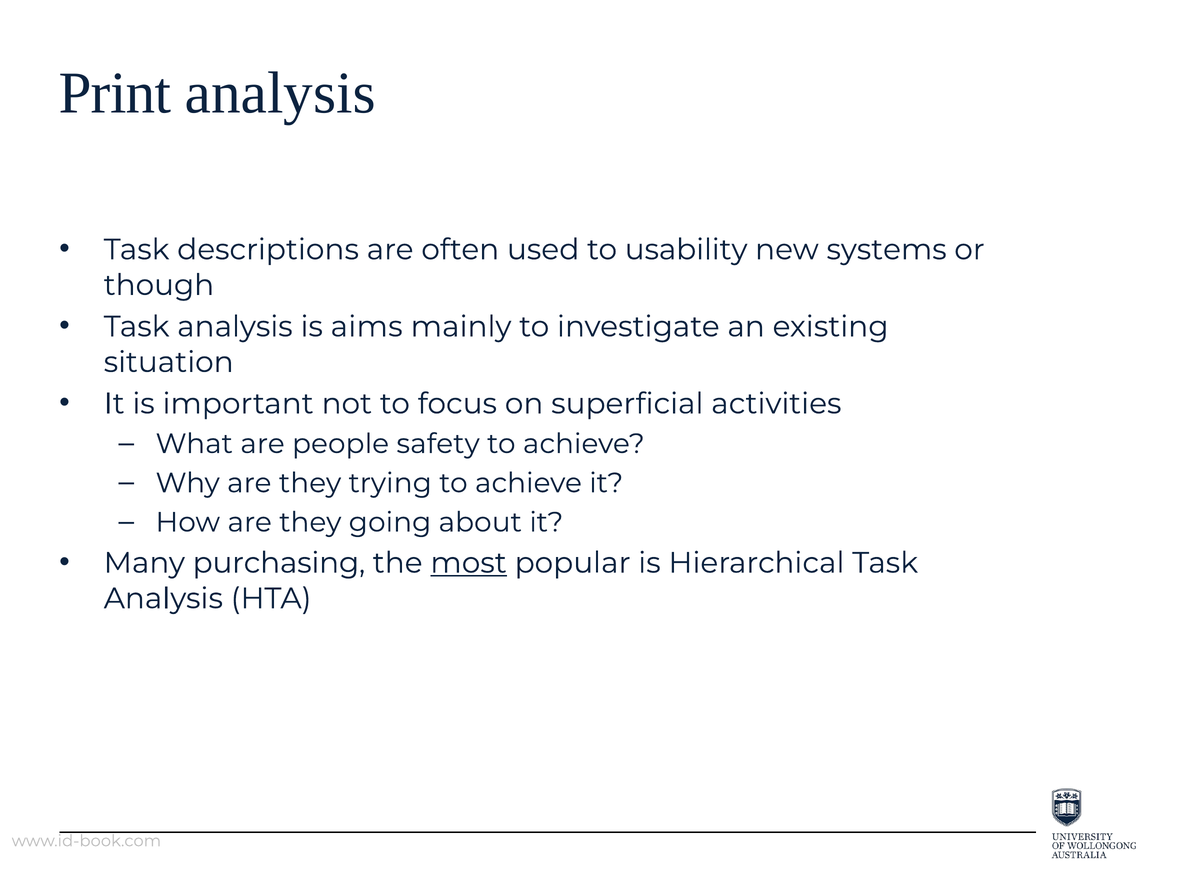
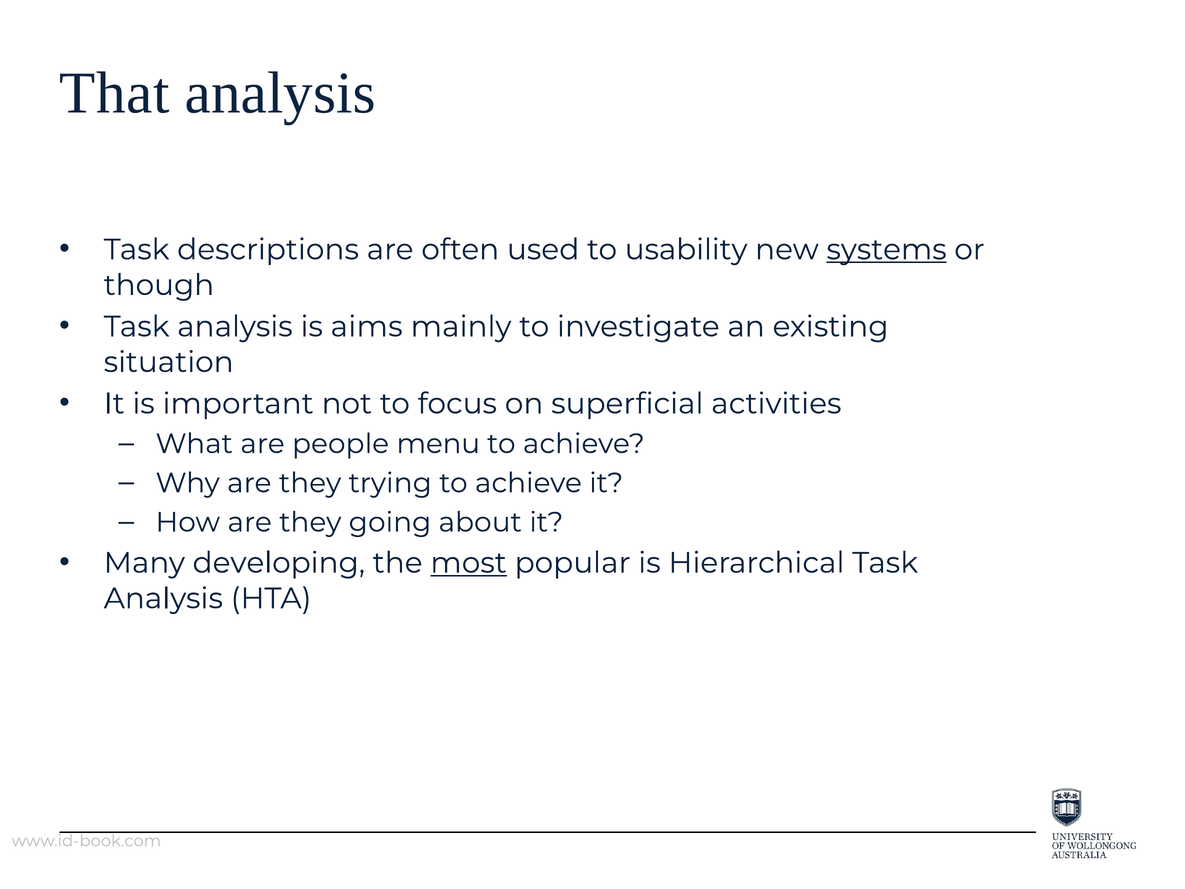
Print: Print -> That (114, 93)
systems underline: none -> present (887, 250)
safety: safety -> menu (438, 444)
purchasing: purchasing -> developing (279, 563)
